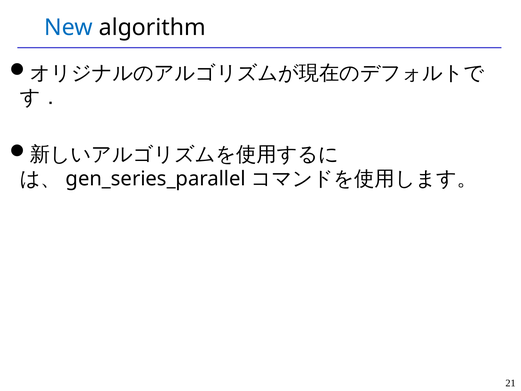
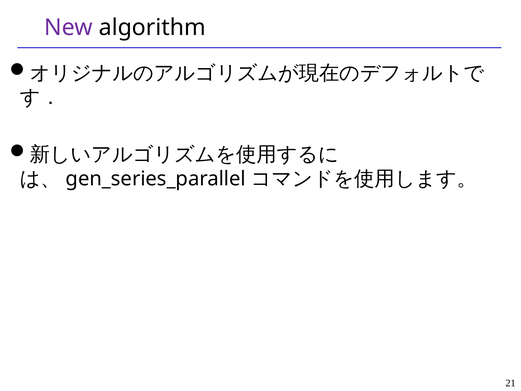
New colour: blue -> purple (69, 28)
